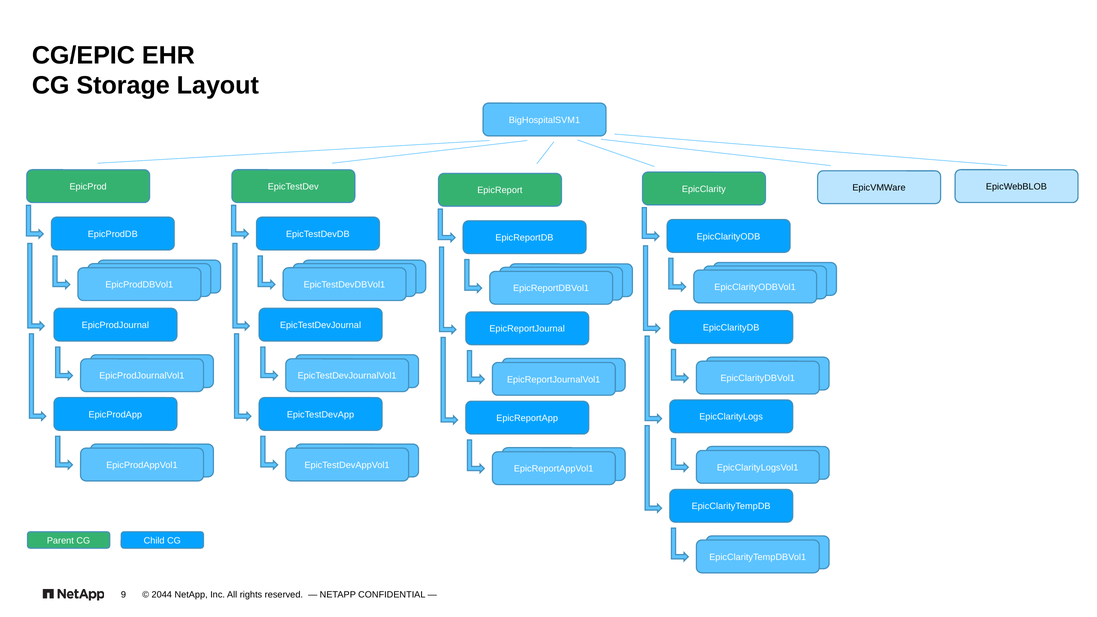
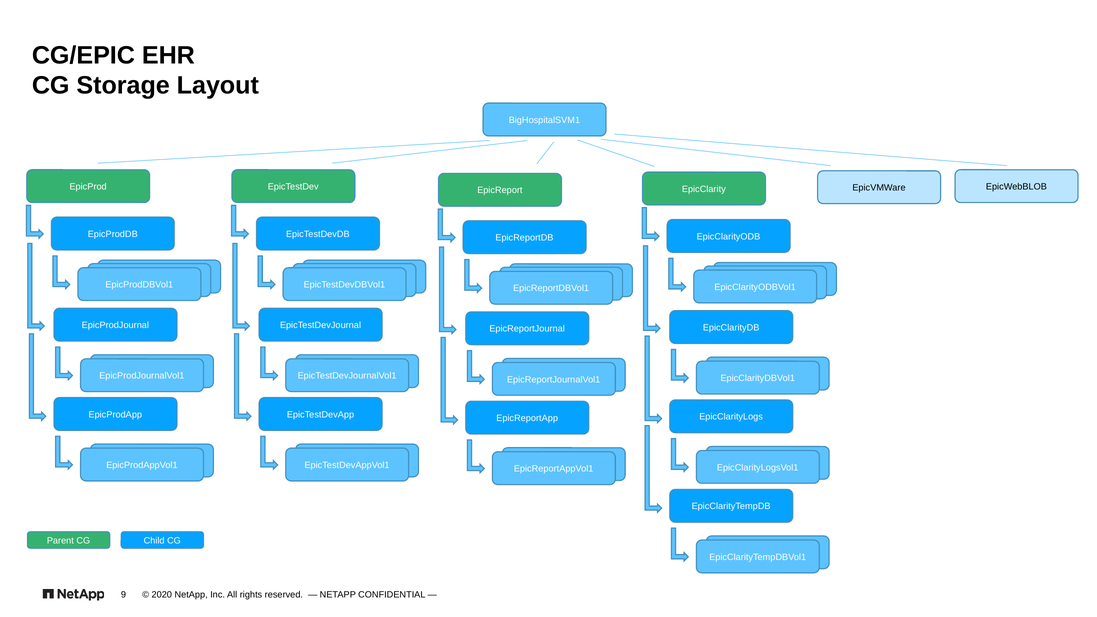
2044: 2044 -> 2020 (162, 595)
